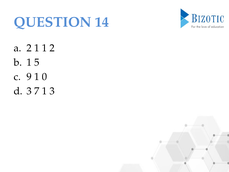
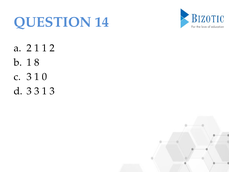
5: 5 -> 8 (37, 62)
9: 9 -> 3 (29, 77)
3 7: 7 -> 3 (37, 91)
